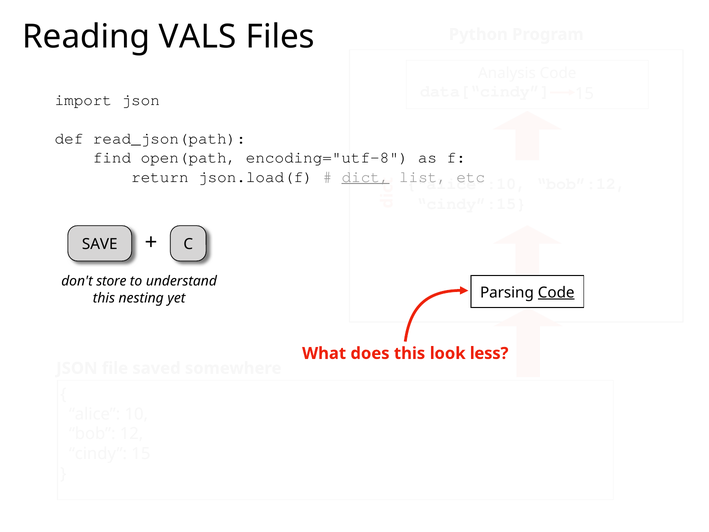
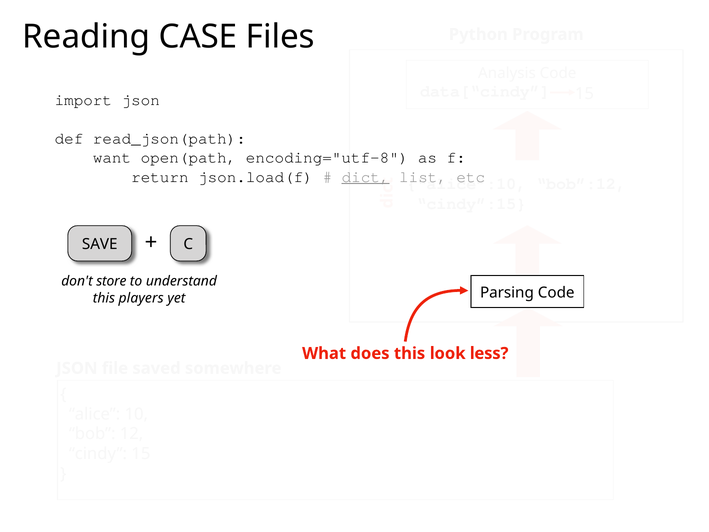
VALS: VALS -> CASE (198, 37)
find: find -> want (112, 158)
Code underline: present -> none (556, 292)
nesting: nesting -> players (141, 298)
